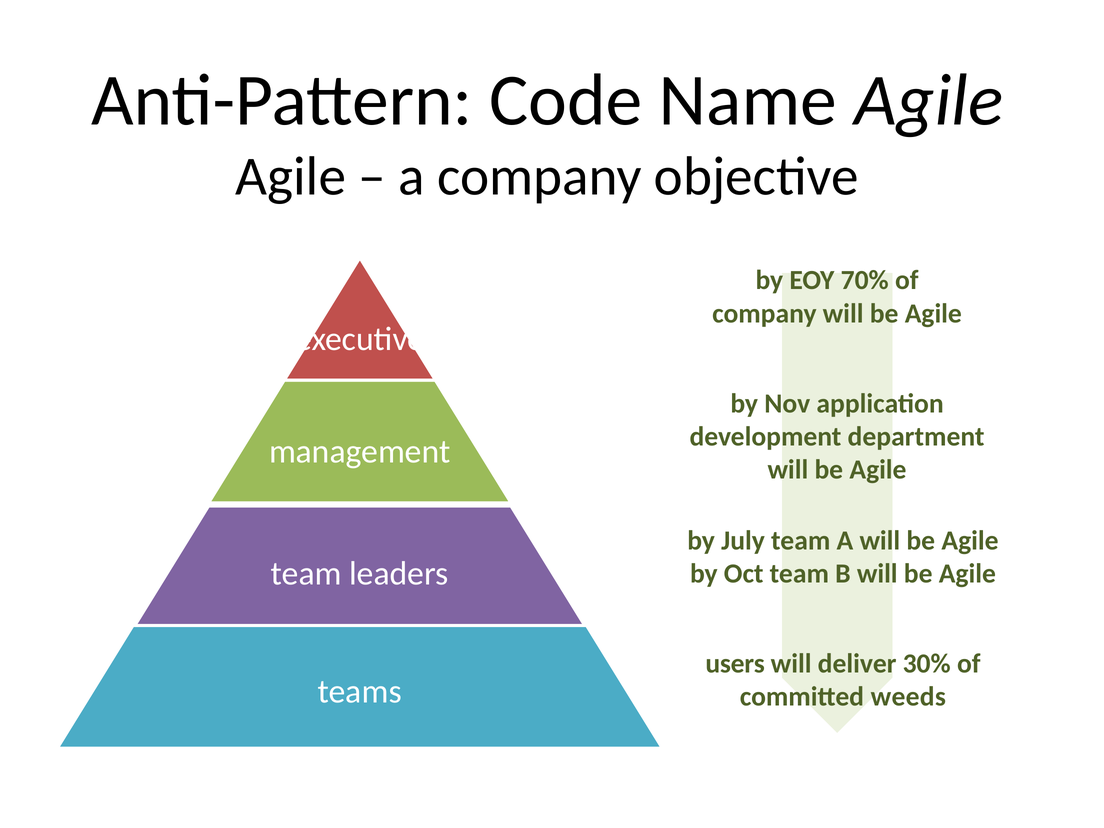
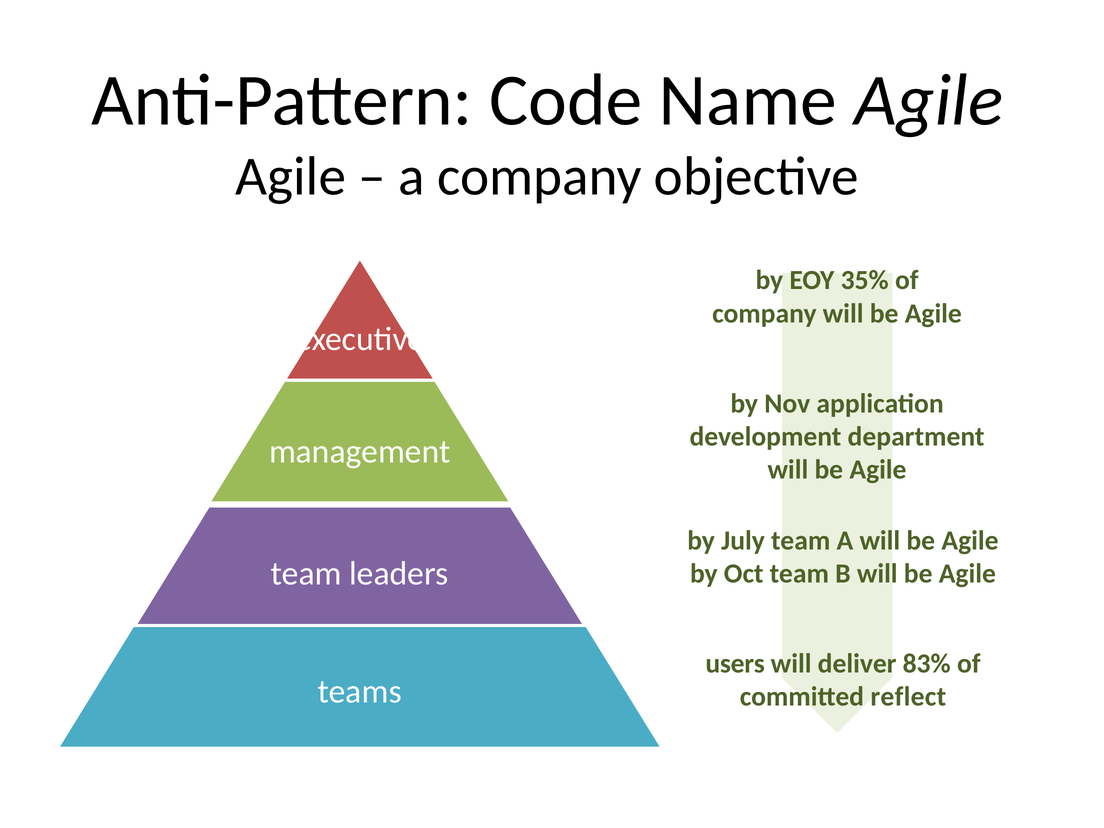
70%: 70% -> 35% (865, 280)
30%: 30% -> 83% (927, 664)
weeds: weeds -> reflect (908, 697)
